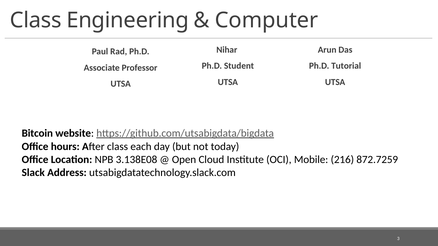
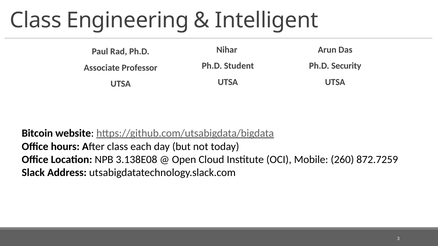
Computer: Computer -> Intelligent (267, 20)
Tutorial: Tutorial -> Security (346, 66)
216: 216 -> 260 (342, 160)
